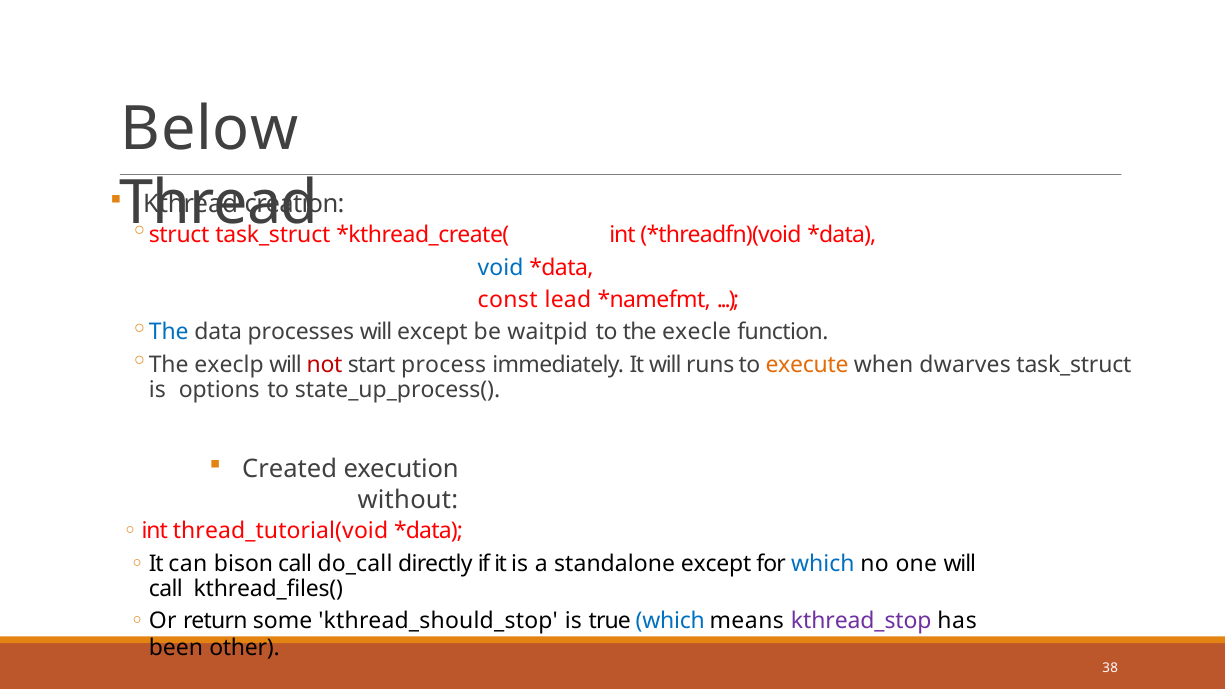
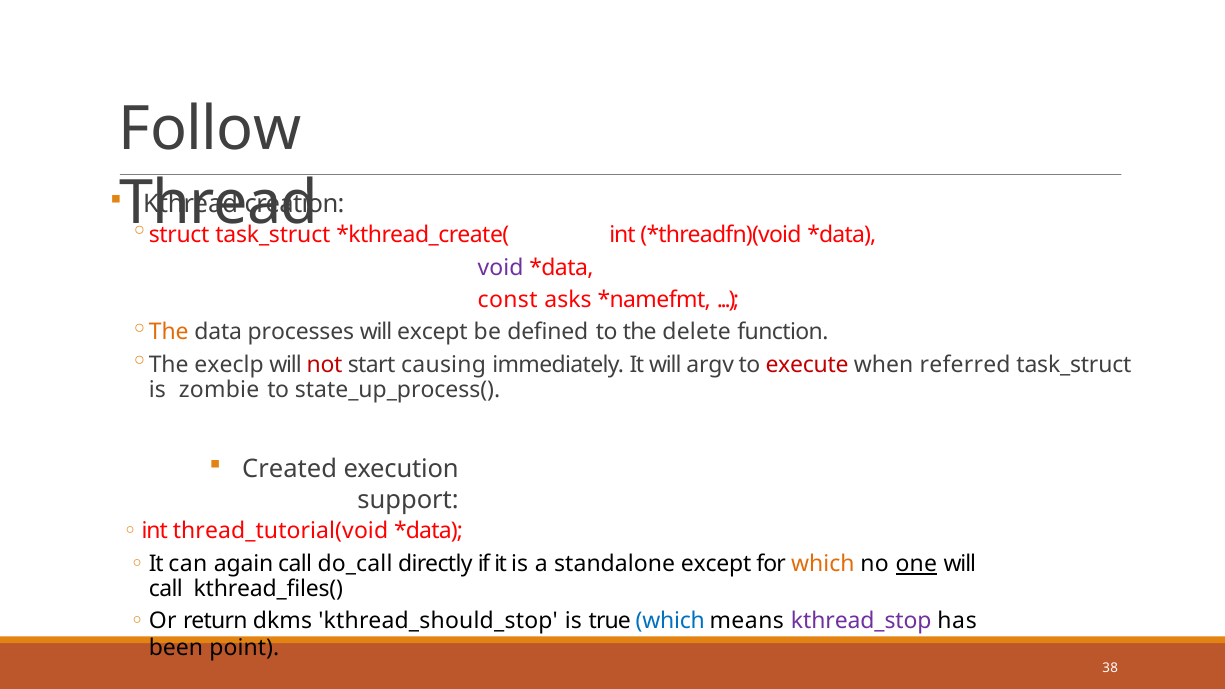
Below: Below -> Follow (210, 130)
void colour: blue -> purple (501, 268)
lead: lead -> asks (568, 300)
The colour: blue -> orange (169, 332)
waitpid: waitpid -> defined (548, 332)
execle: execle -> delete (697, 332)
process: process -> causing (444, 365)
runs: runs -> argv (710, 365)
execute colour: orange -> red (807, 365)
dwarves: dwarves -> referred (965, 365)
options: options -> zombie (219, 390)
without: without -> support (408, 500)
bison: bison -> again (244, 564)
which colour: blue -> orange (823, 564)
one underline: none -> present (916, 564)
some: some -> dkms (282, 621)
other: other -> point (244, 648)
